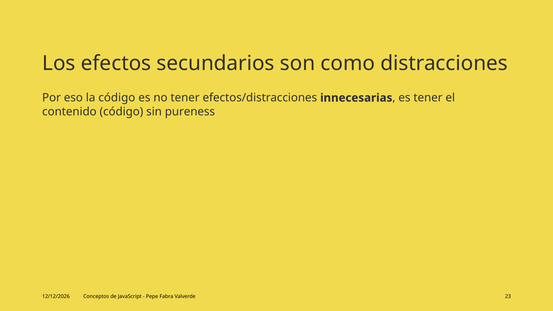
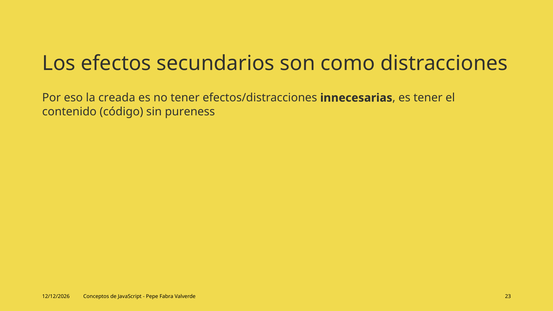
la código: código -> creada (117, 98)
